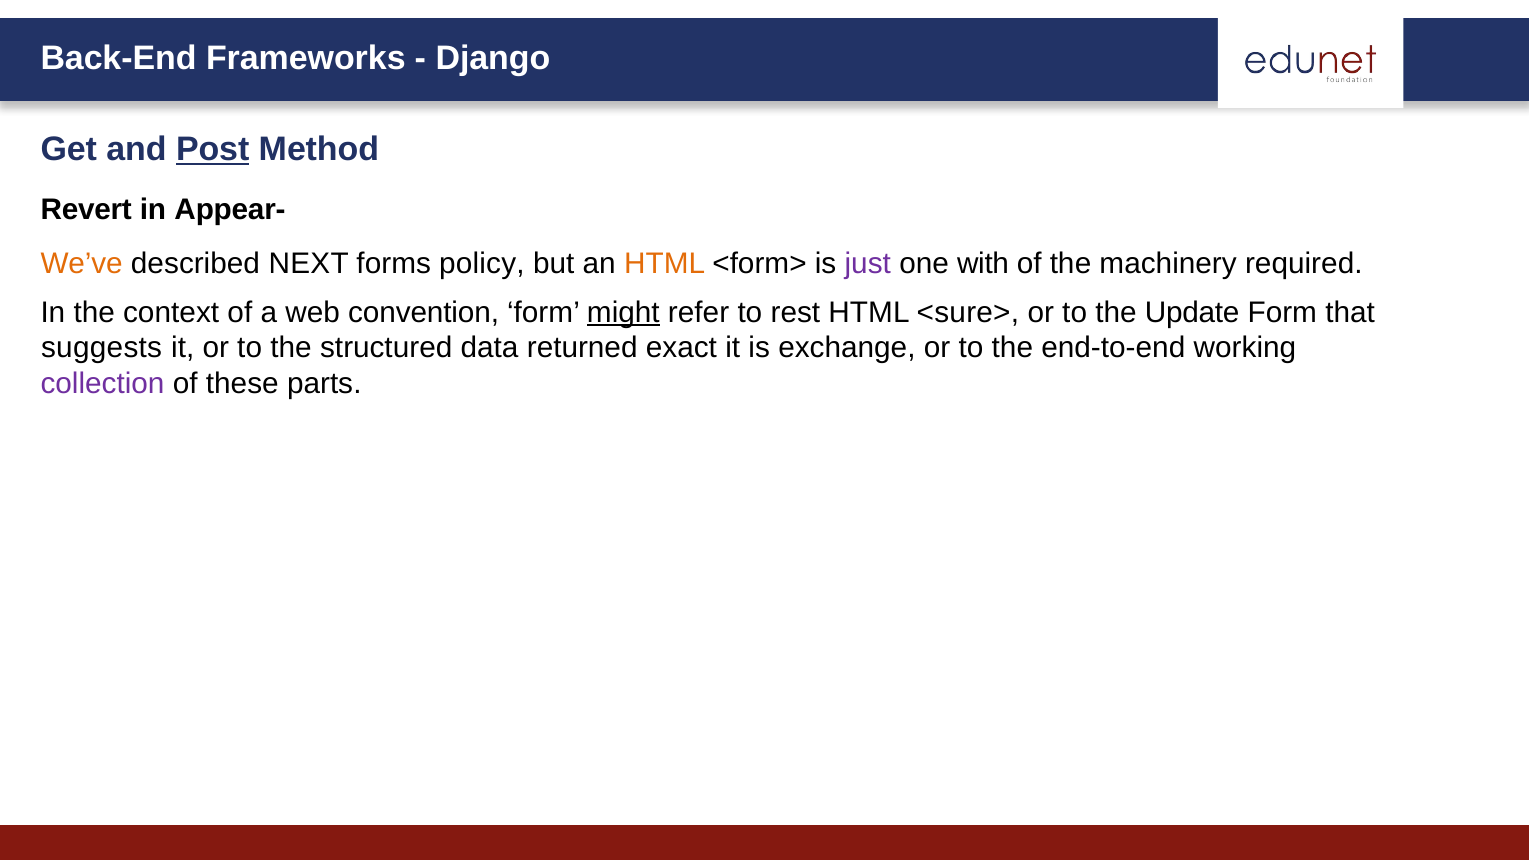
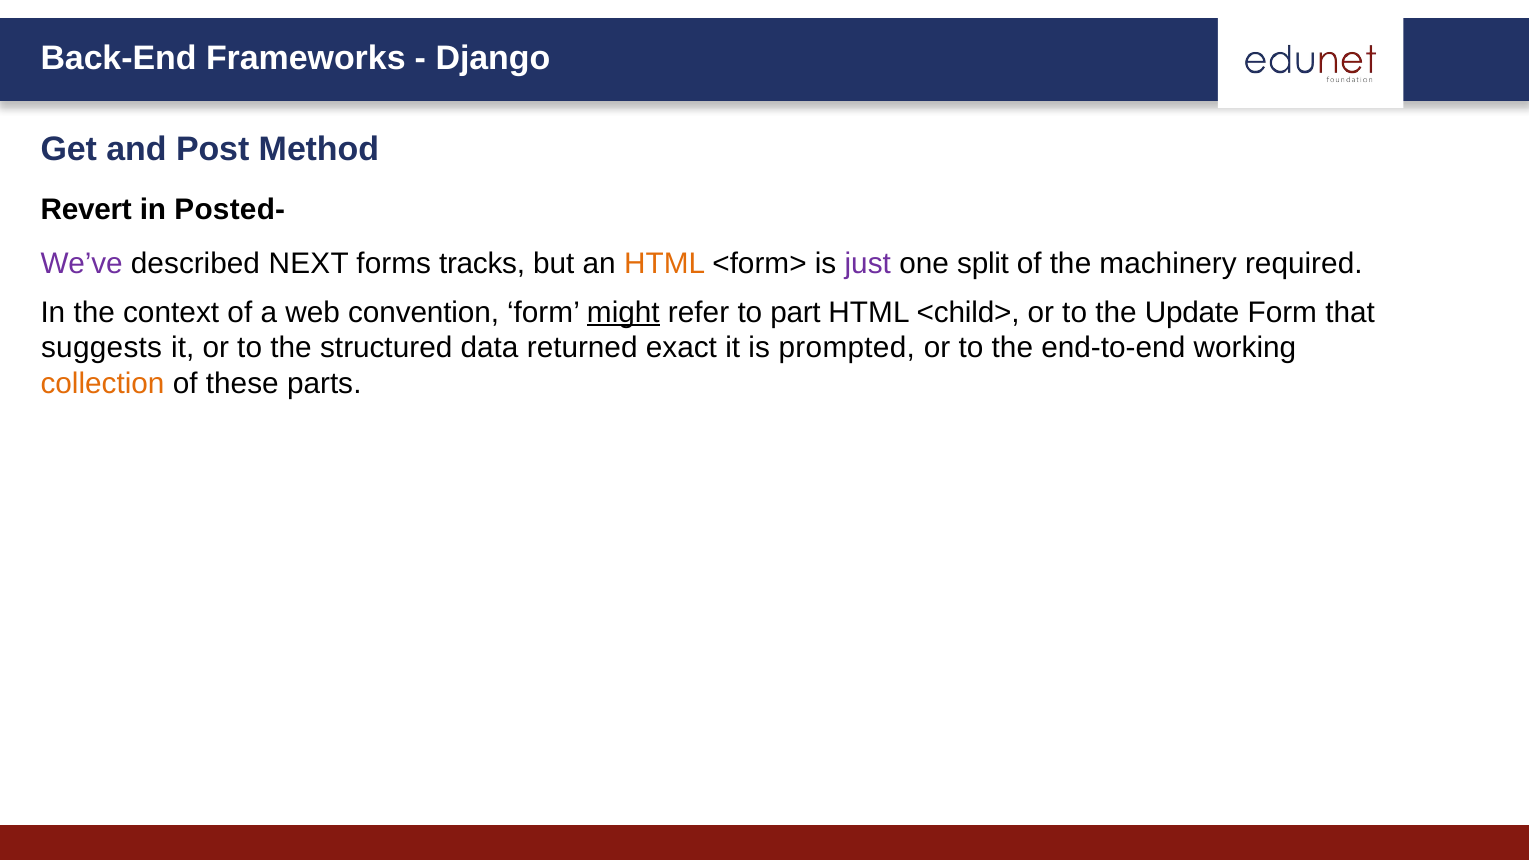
Post underline: present -> none (213, 149)
Appear-: Appear- -> Posted- (230, 210)
We’ve colour: orange -> purple (82, 264)
policy: policy -> tracks (482, 264)
with: with -> split (983, 264)
rest: rest -> part (796, 312)
<sure>: <sure> -> <child> (968, 312)
exchange: exchange -> prompted (847, 348)
collection colour: purple -> orange (103, 384)
